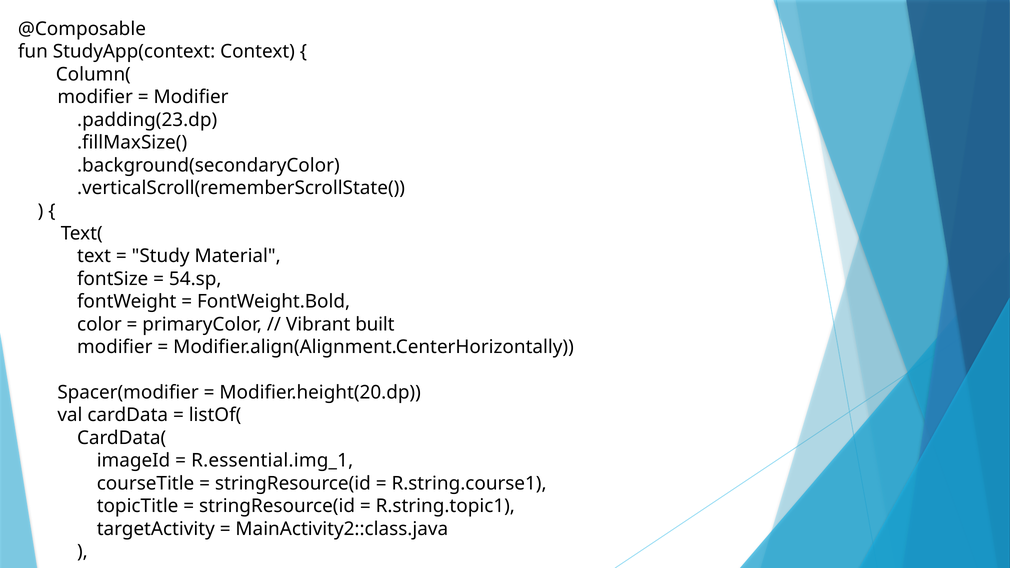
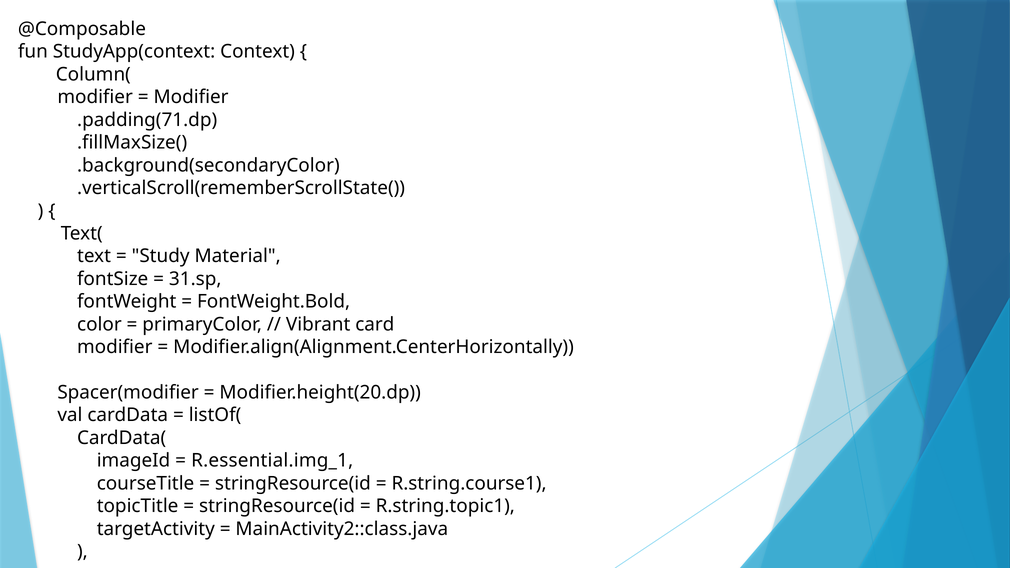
.padding(23.dp: .padding(23.dp -> .padding(71.dp (147, 120)
54.sp: 54.sp -> 31.sp (195, 279)
built: built -> card (375, 324)
